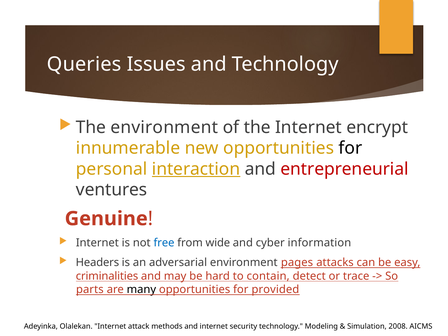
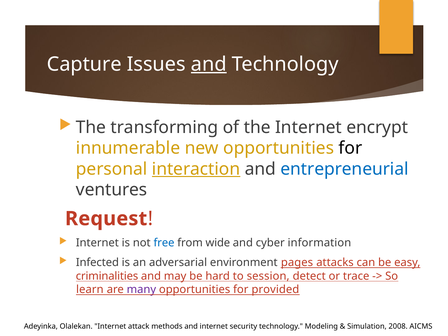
Queries: Queries -> Capture (84, 64)
and underline: none -> present (209, 64)
The environment: environment -> transforming (164, 127)
entrepreneurial colour: red -> blue (345, 169)
Genuine: Genuine -> Request (106, 219)
Headers: Headers -> Infected (97, 263)
contain: contain -> session (268, 276)
parts: parts -> learn (90, 289)
many colour: black -> purple (141, 289)
